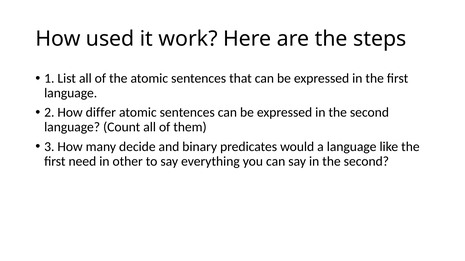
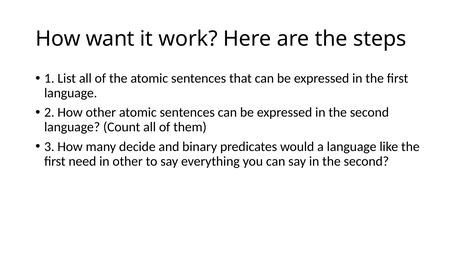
used: used -> want (110, 39)
How differ: differ -> other (101, 113)
